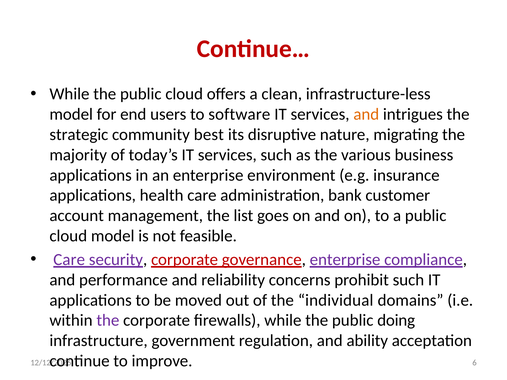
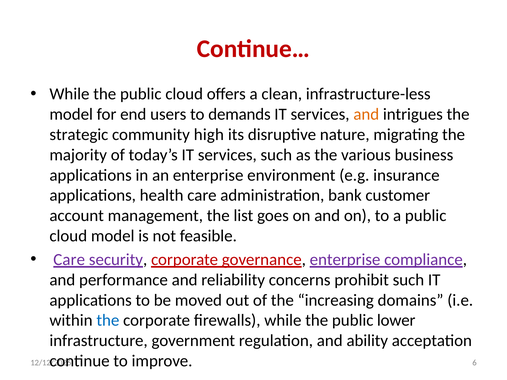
software: software -> demands (239, 114)
best: best -> high (209, 135)
individual: individual -> increasing (336, 300)
the colour: purple -> blue (108, 321)
doing: doing -> lower (396, 321)
